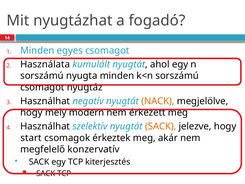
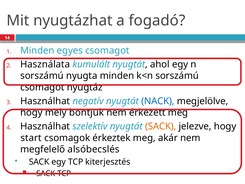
NACK colour: orange -> blue (158, 101)
modern: modern -> bontjuk (87, 112)
konzervatív: konzervatív -> alsóbecslés (94, 149)
